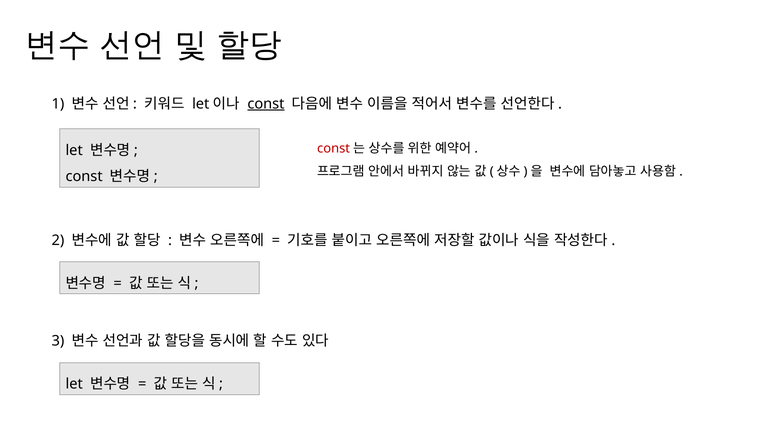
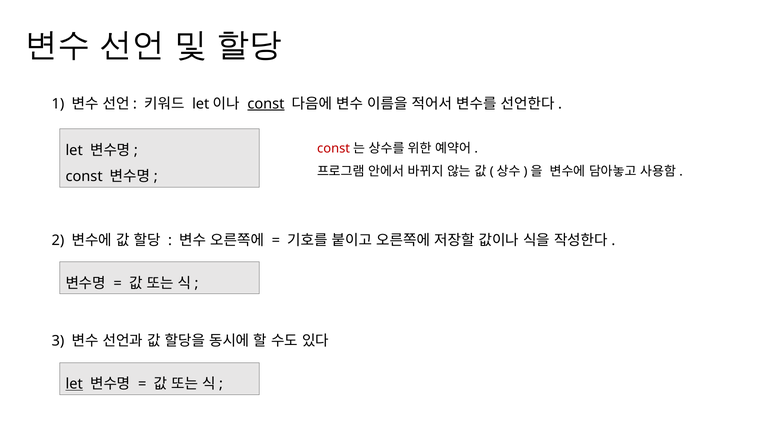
let underline: none -> present (74, 385)
